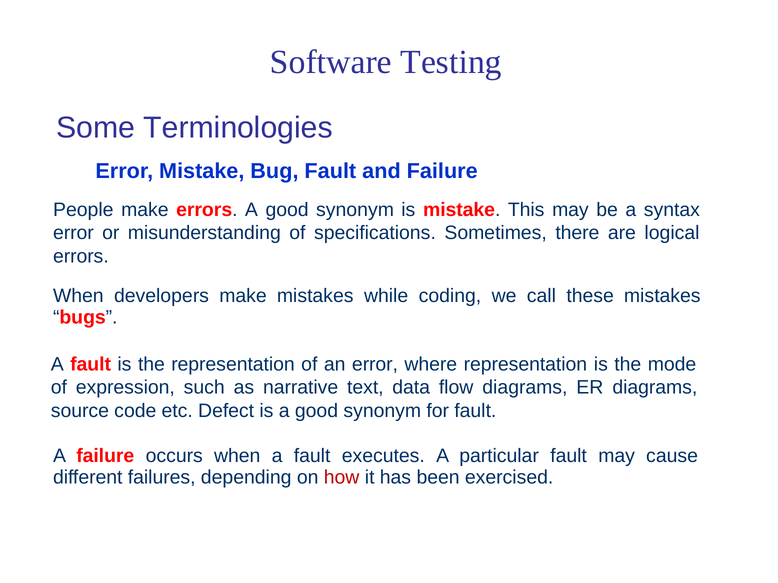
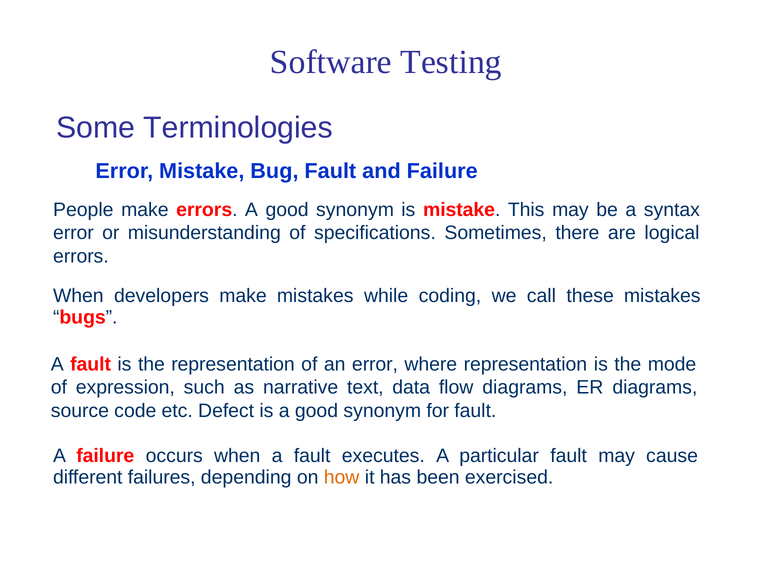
how colour: red -> orange (342, 478)
